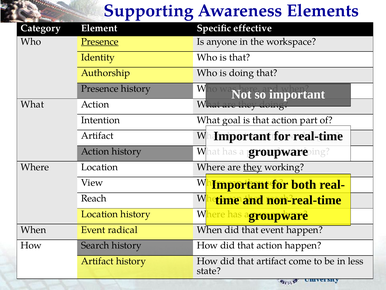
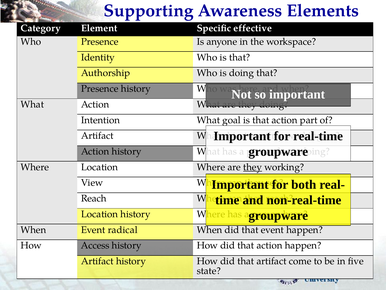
Presence underline: present -> none (100, 42)
Search: Search -> Access (95, 245)
less: less -> five (356, 261)
